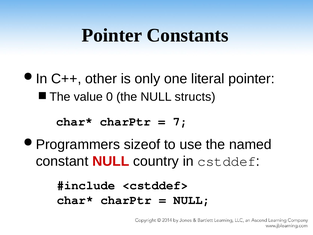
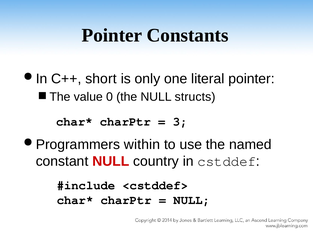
other: other -> short (101, 79)
7: 7 -> 3 (180, 121)
sizeof: sizeof -> within (142, 144)
